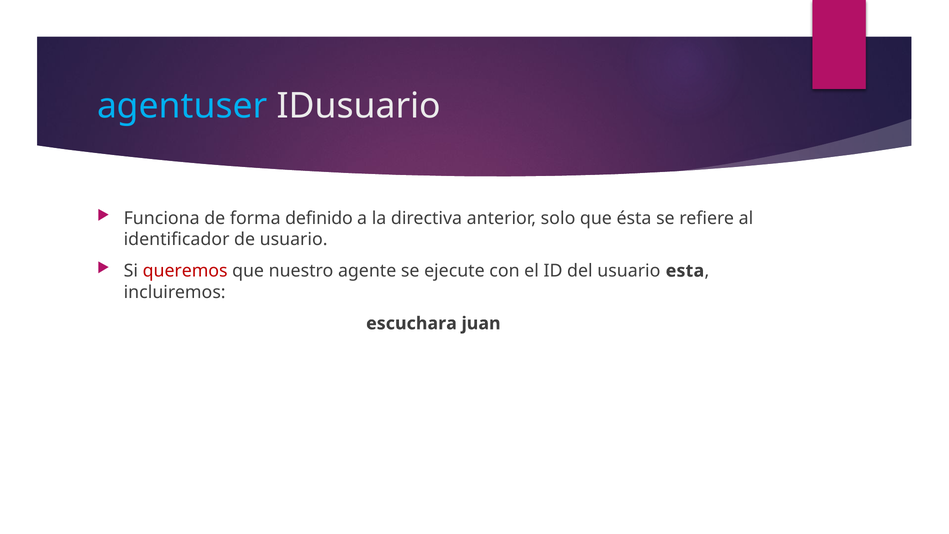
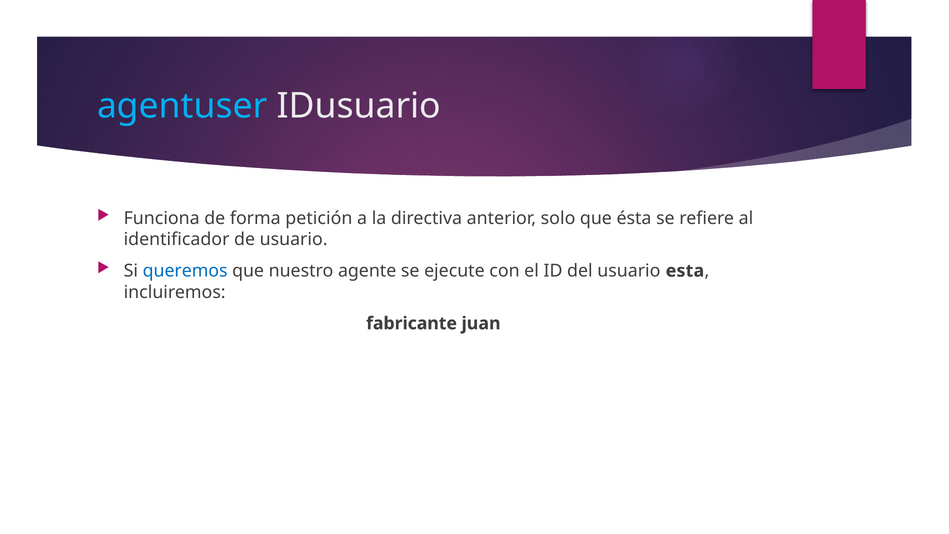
definido: definido -> petición (319, 218)
queremos colour: red -> blue (185, 271)
escuchara: escuchara -> fabricante (412, 323)
